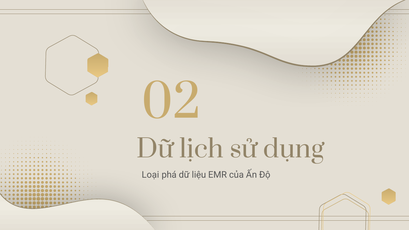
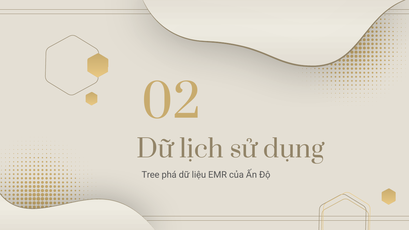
Loại: Loại -> Tree (151, 175)
